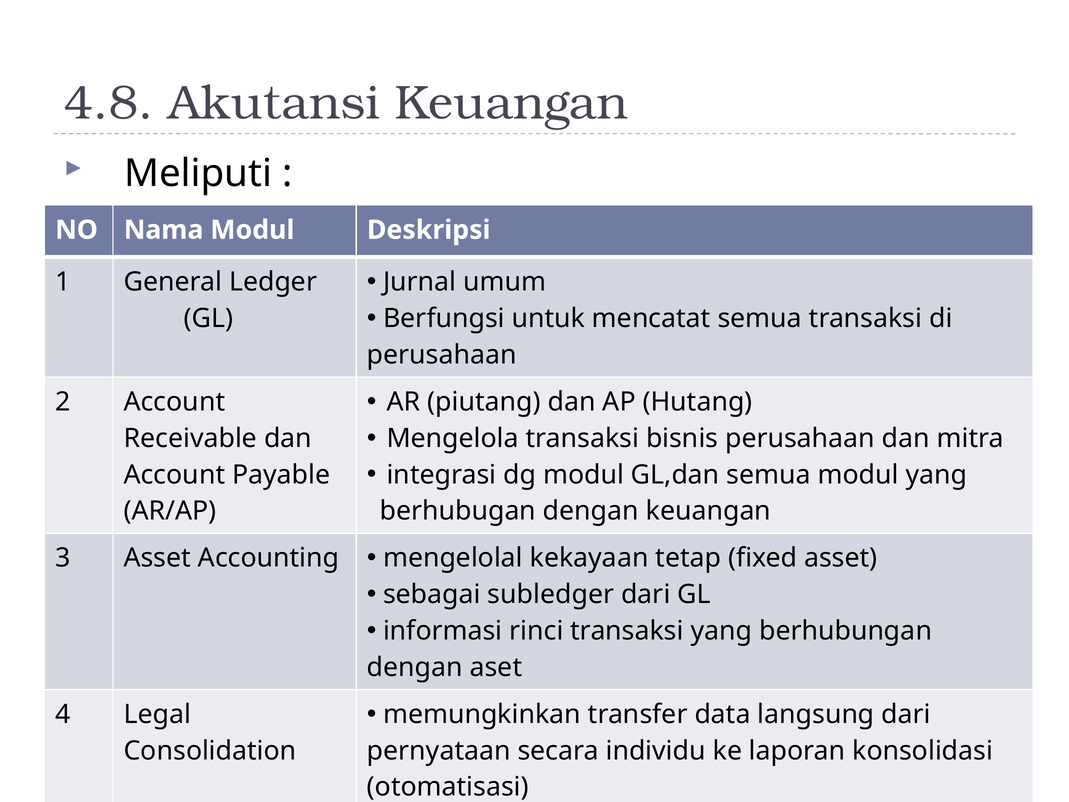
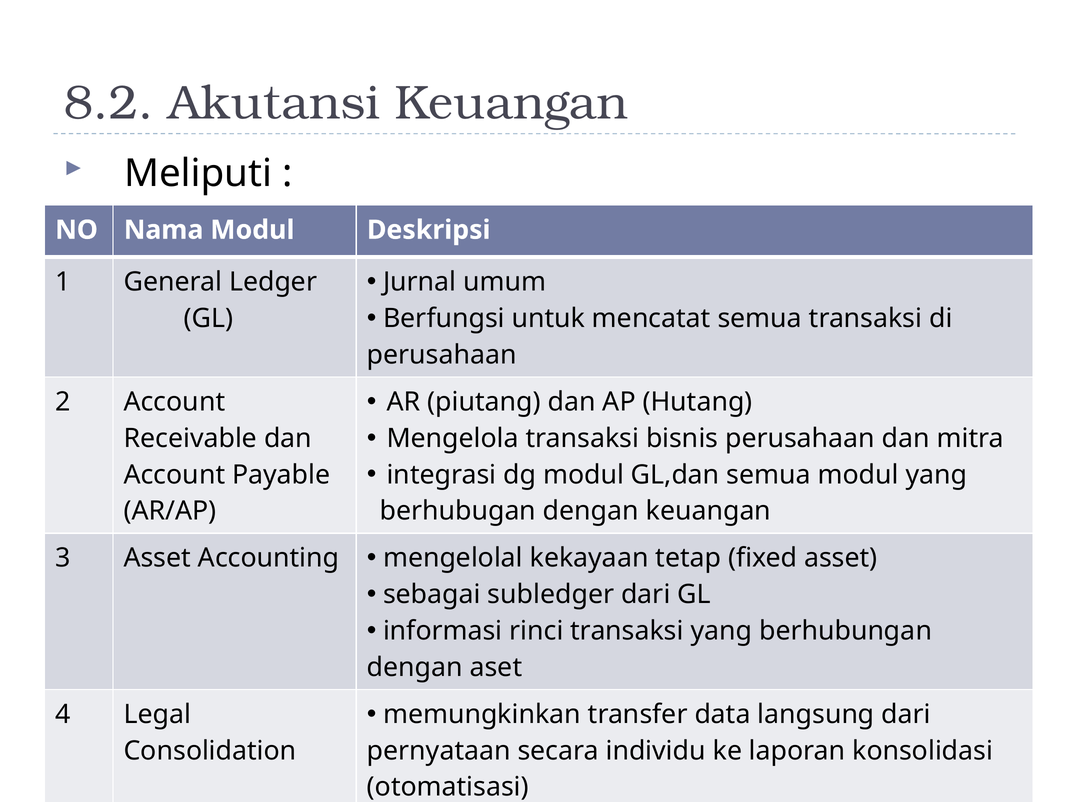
4.8: 4.8 -> 8.2 (109, 103)
